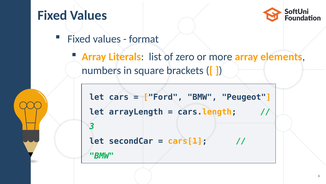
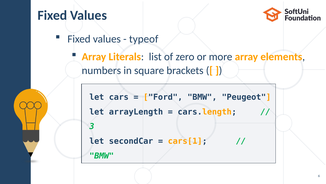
format: format -> typeof (144, 39)
